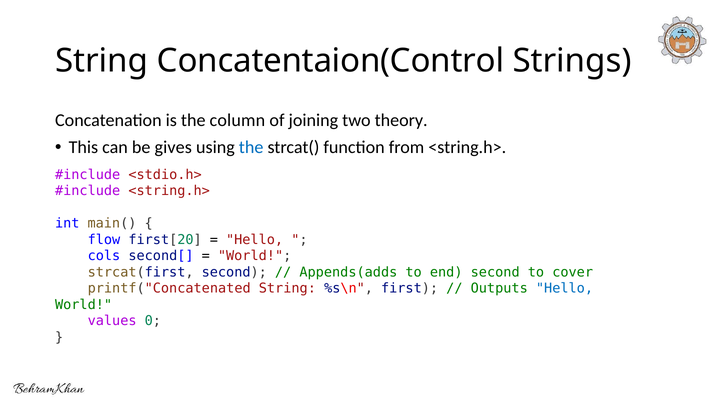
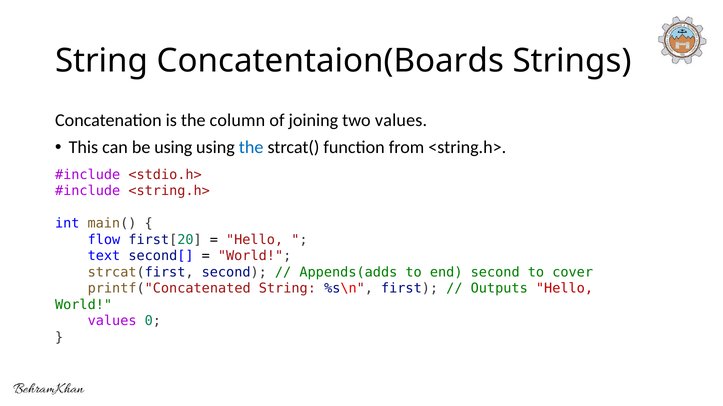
Concatentaion(Control: Concatentaion(Control -> Concatentaion(Boards (330, 61)
two theory: theory -> values (401, 121)
be gives: gives -> using (173, 148)
cols: cols -> text (104, 256)
Hello colour: blue -> red (564, 289)
